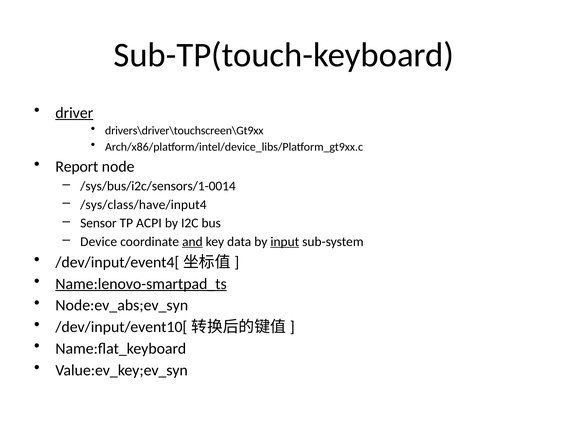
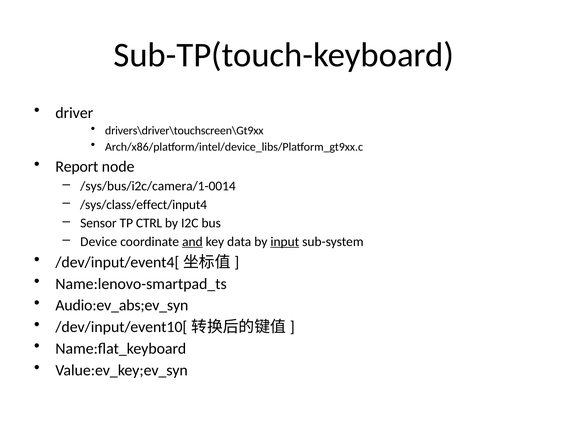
driver underline: present -> none (74, 113)
/sys/bus/i2c/sensors/1-0014: /sys/bus/i2c/sensors/1-0014 -> /sys/bus/i2c/camera/1-0014 (158, 186)
/sys/class/have/input4: /sys/class/have/input4 -> /sys/class/effect/input4 (144, 205)
ACPI: ACPI -> CTRL (149, 223)
Name:lenovo-smartpad_ts underline: present -> none (141, 284)
Node:ev_abs;ev_syn: Node:ev_abs;ev_syn -> Audio:ev_abs;ev_syn (122, 305)
